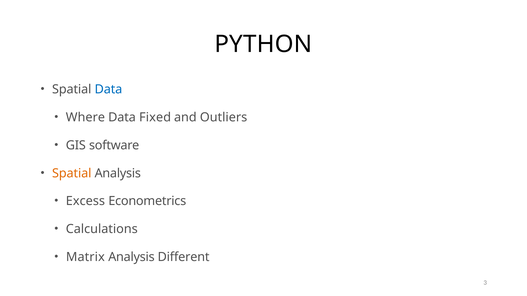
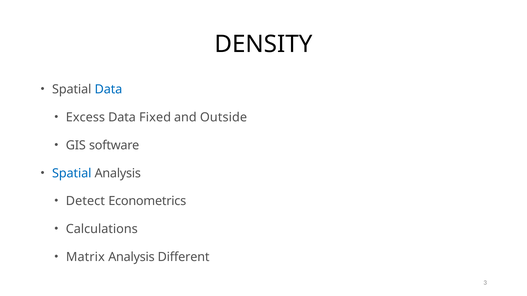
PYTHON: PYTHON -> DENSITY (263, 44)
Where: Where -> Excess (85, 117)
Outliers: Outliers -> Outside (224, 117)
Spatial colour: orange -> blue (72, 174)
Excess: Excess -> Detect (85, 201)
